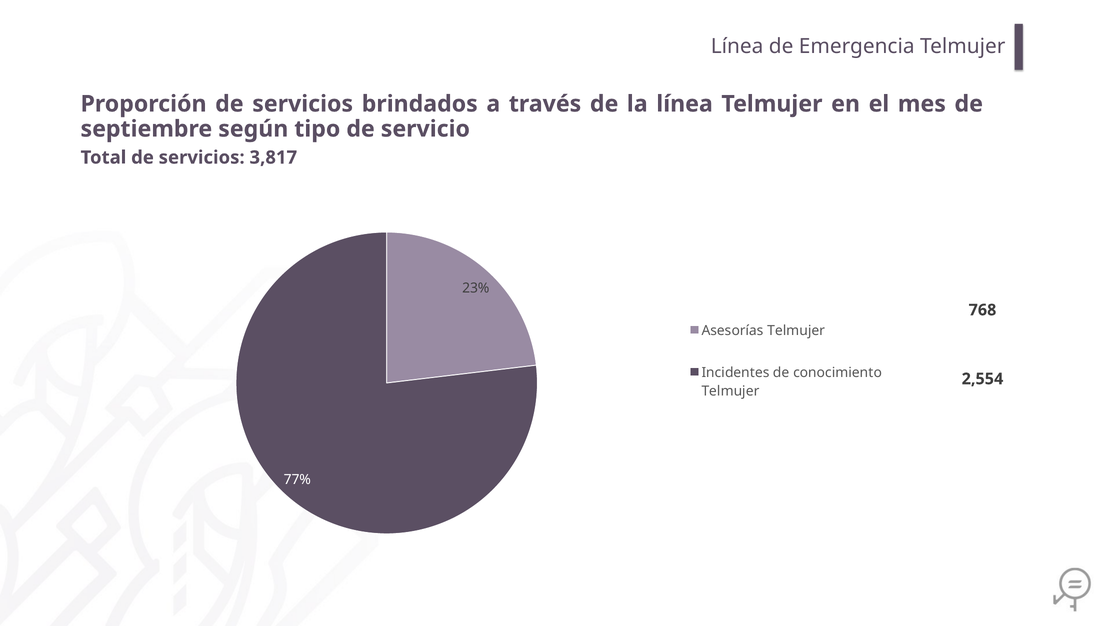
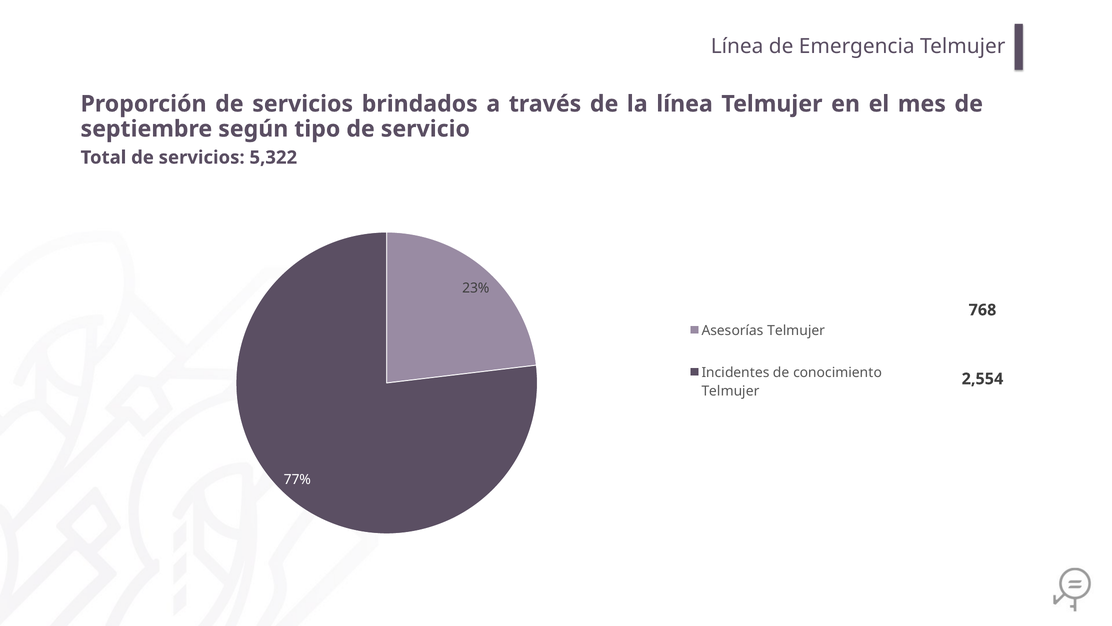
3,817: 3,817 -> 5,322 (273, 157)
